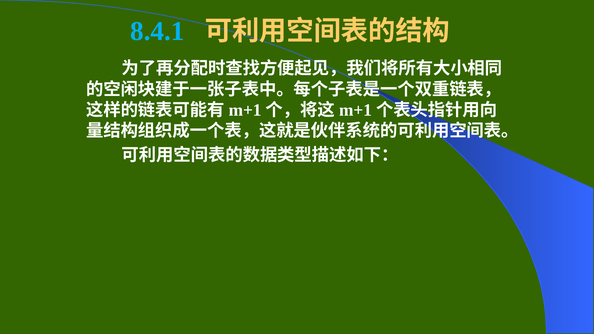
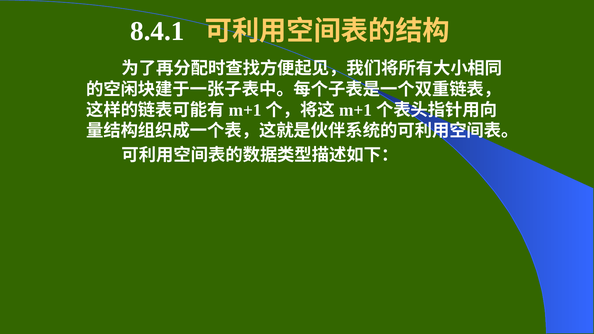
8.4.1 colour: light blue -> white (157, 31)
